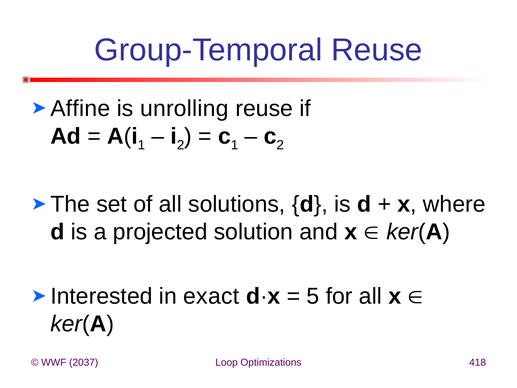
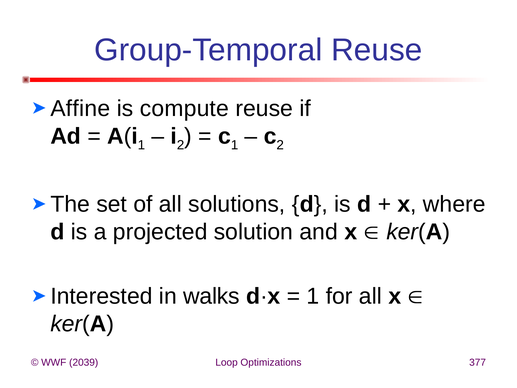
unrolling: unrolling -> compute (184, 108)
exact: exact -> walks (211, 296)
5: 5 -> 1 (313, 296)
2037: 2037 -> 2039 (84, 362)
418: 418 -> 377 (478, 362)
